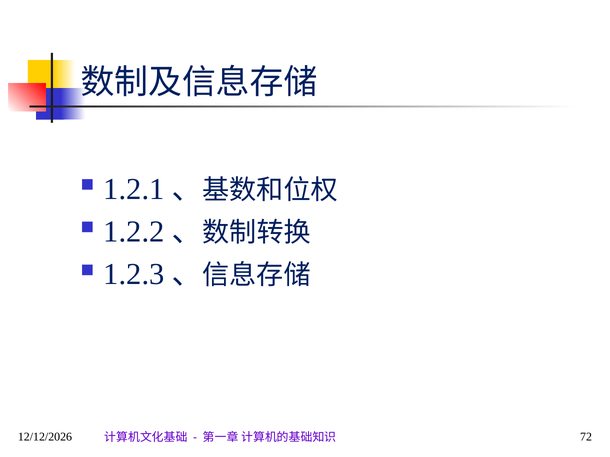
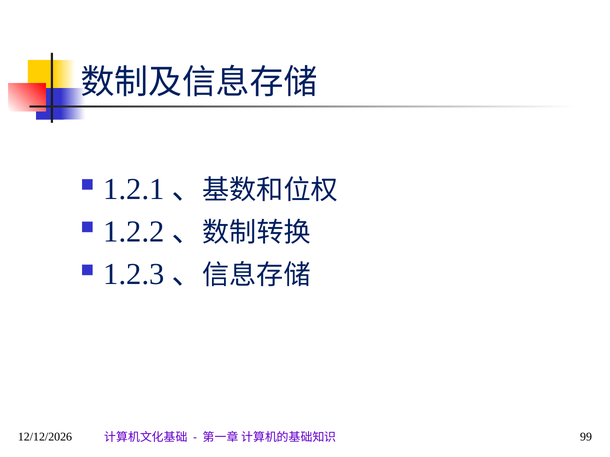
72: 72 -> 99 (586, 437)
